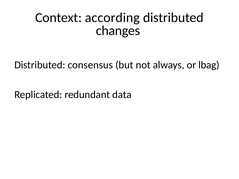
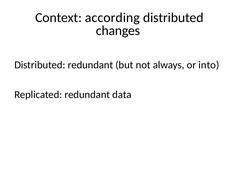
Distributed consensus: consensus -> redundant (90, 65)
lbag: lbag -> into (209, 65)
